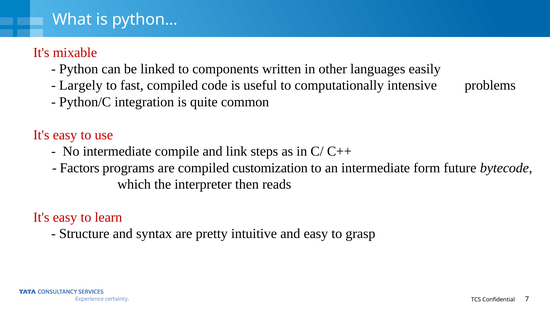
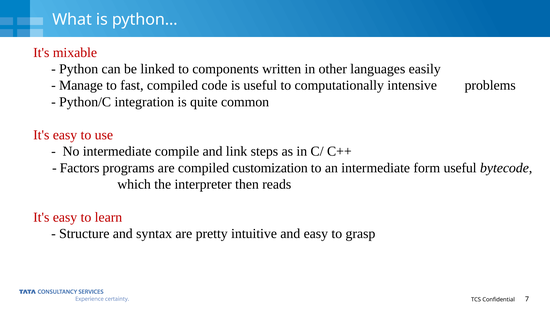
Largely: Largely -> Manage (81, 86)
form future: future -> useful (460, 168)
